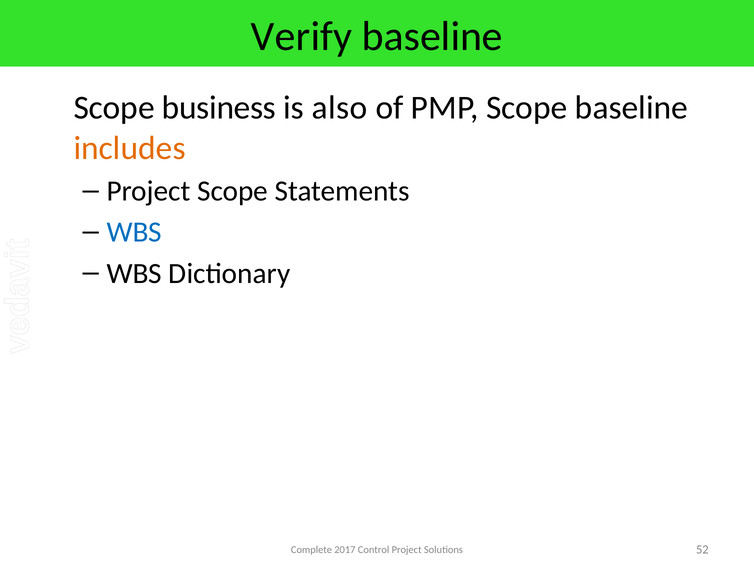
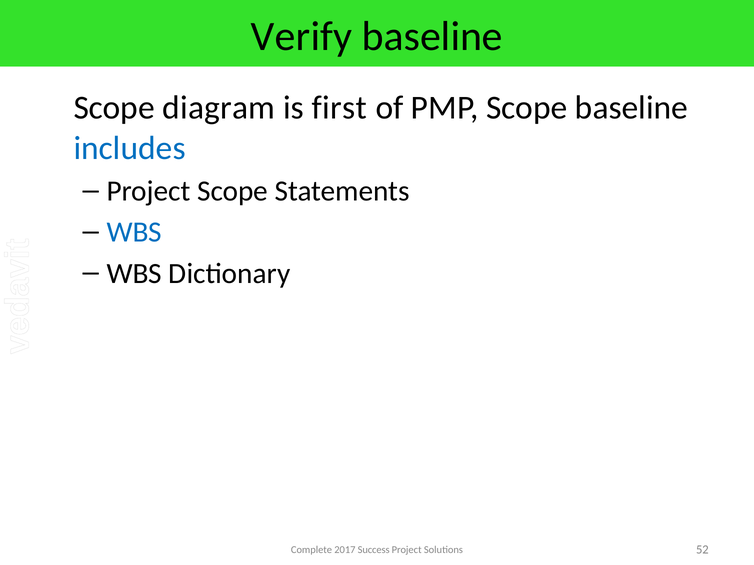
business: business -> diagram (219, 108)
also: also -> first (339, 108)
includes colour: orange -> blue (130, 148)
Control: Control -> Success (374, 550)
